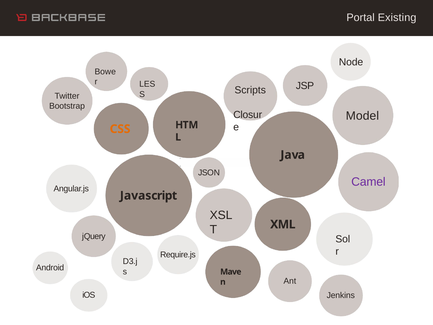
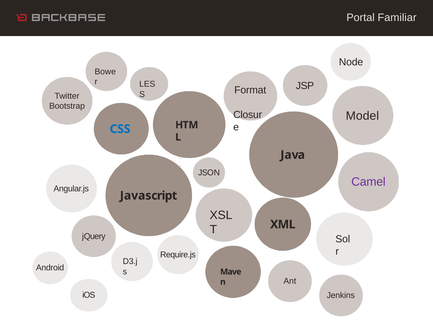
Existing: Existing -> Familiar (397, 18)
Scripts: Scripts -> Format (250, 90)
CSS colour: orange -> blue (120, 129)
